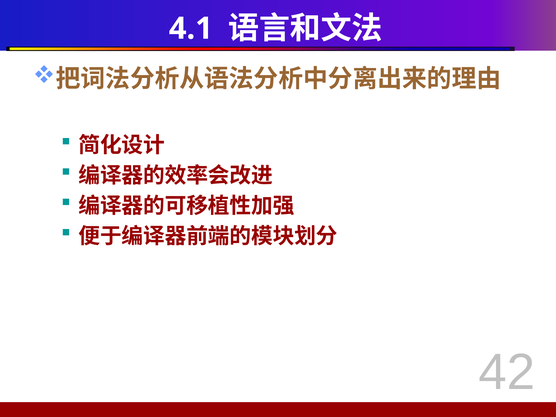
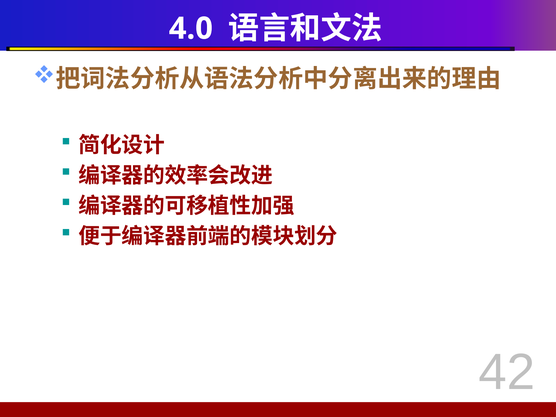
4.1: 4.1 -> 4.0 (191, 29)
